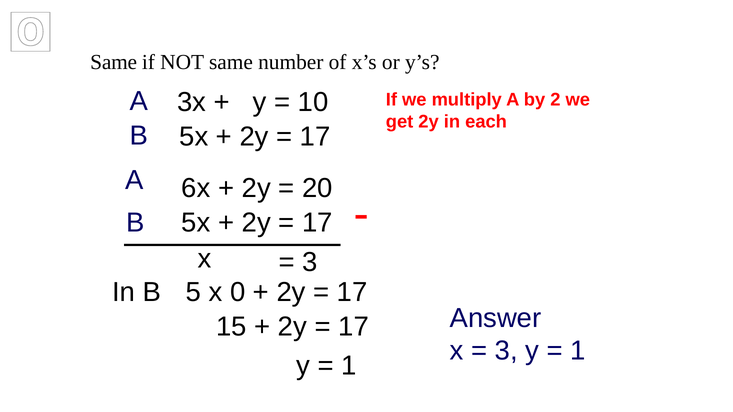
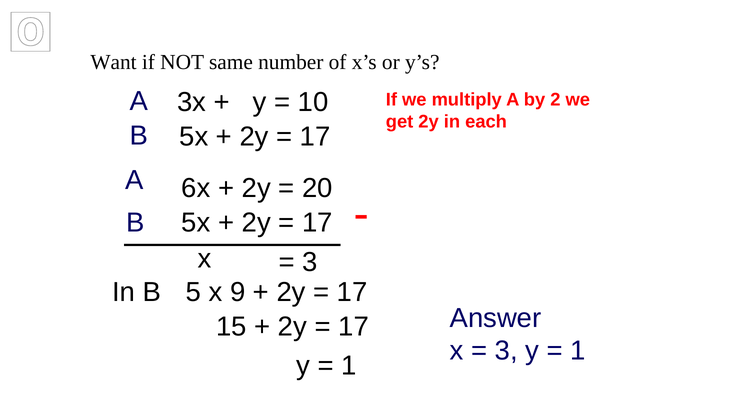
Same: Same -> Want (114, 62)
0: 0 -> 9 (238, 292)
